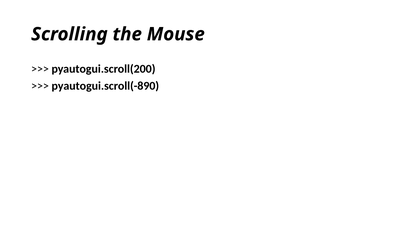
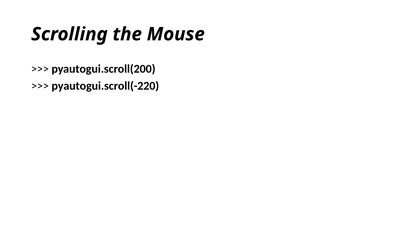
pyautogui.scroll(-890: pyautogui.scroll(-890 -> pyautogui.scroll(-220 (105, 86)
